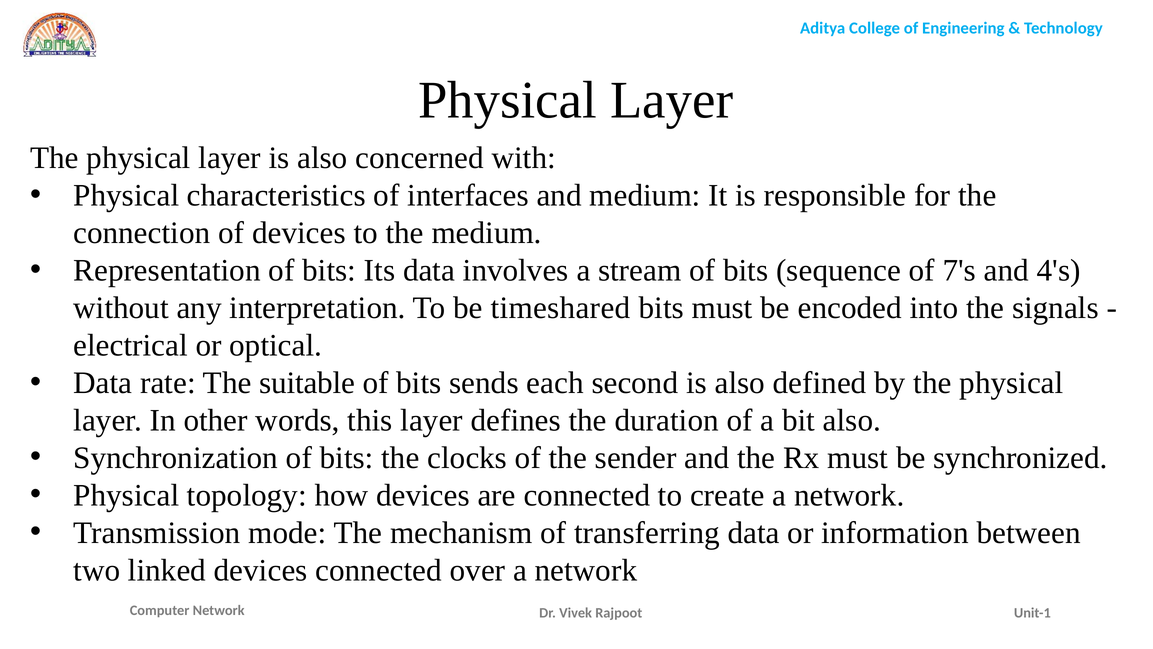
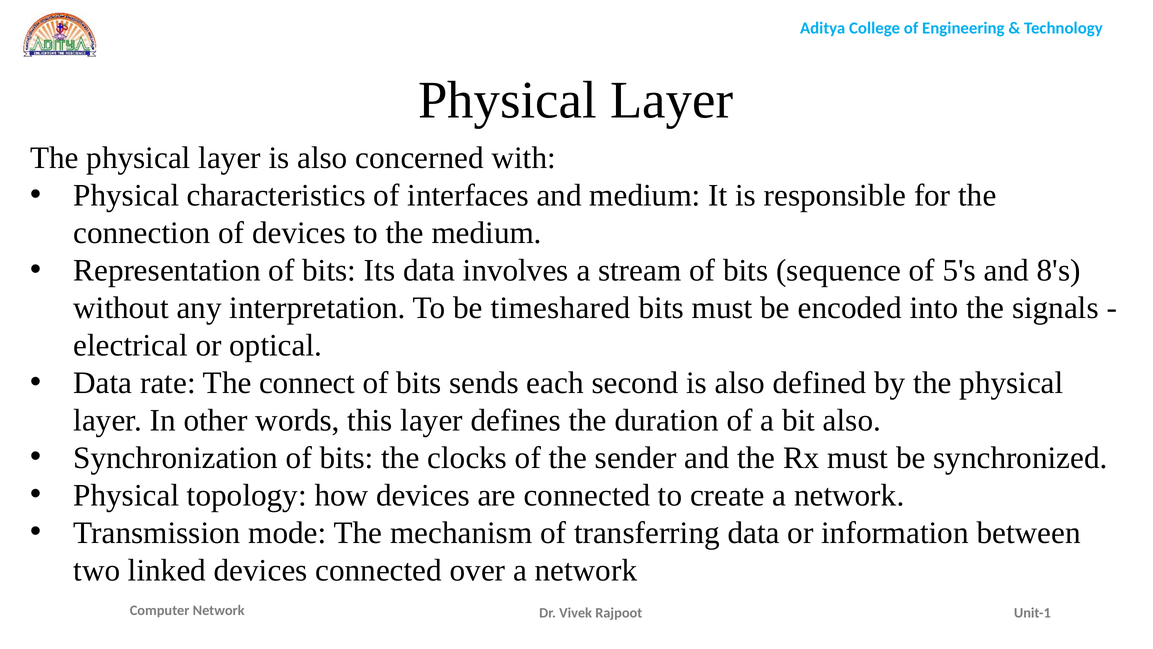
7's: 7's -> 5's (959, 270)
4's: 4's -> 8's (1059, 270)
suitable: suitable -> connect (307, 383)
